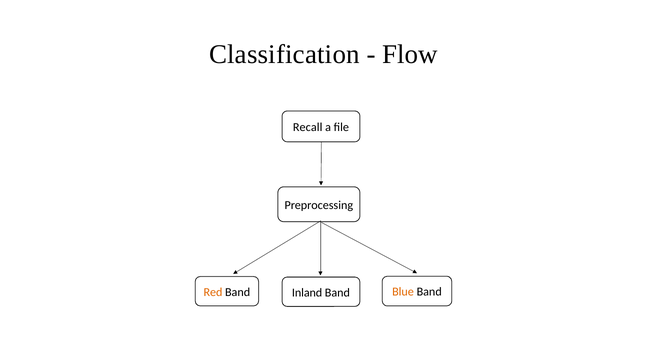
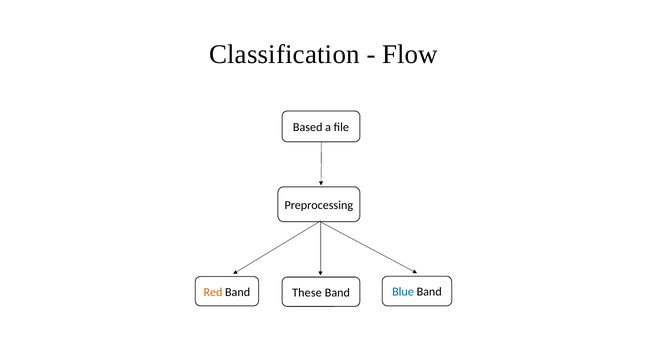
Recall: Recall -> Based (308, 127)
Inland: Inland -> These (307, 293)
Blue colour: orange -> blue (403, 292)
